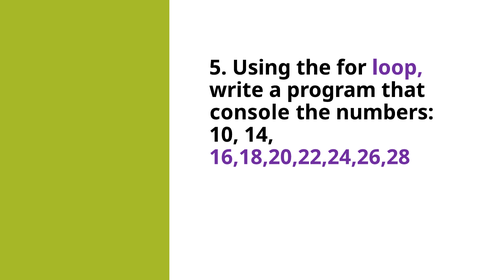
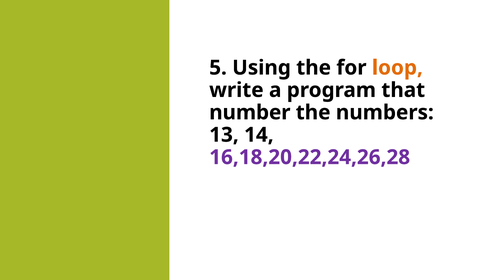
loop colour: purple -> orange (397, 68)
console: console -> number (250, 112)
10: 10 -> 13 (224, 135)
